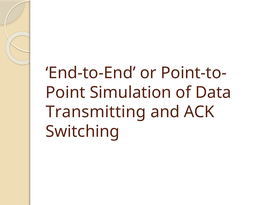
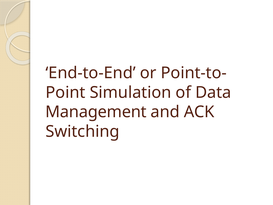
Transmitting: Transmitting -> Management (96, 112)
